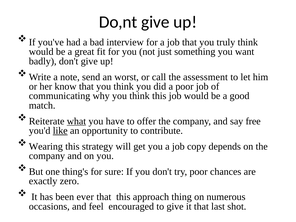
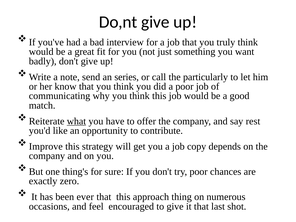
worst: worst -> series (127, 77)
assessment: assessment -> particularly (206, 77)
free: free -> rest (253, 121)
like underline: present -> none (60, 131)
Wearing: Wearing -> Improve (46, 146)
